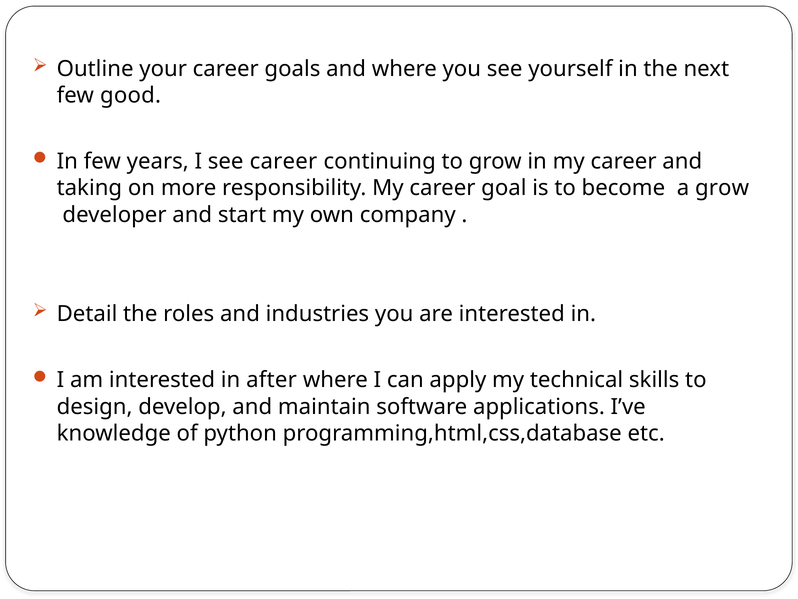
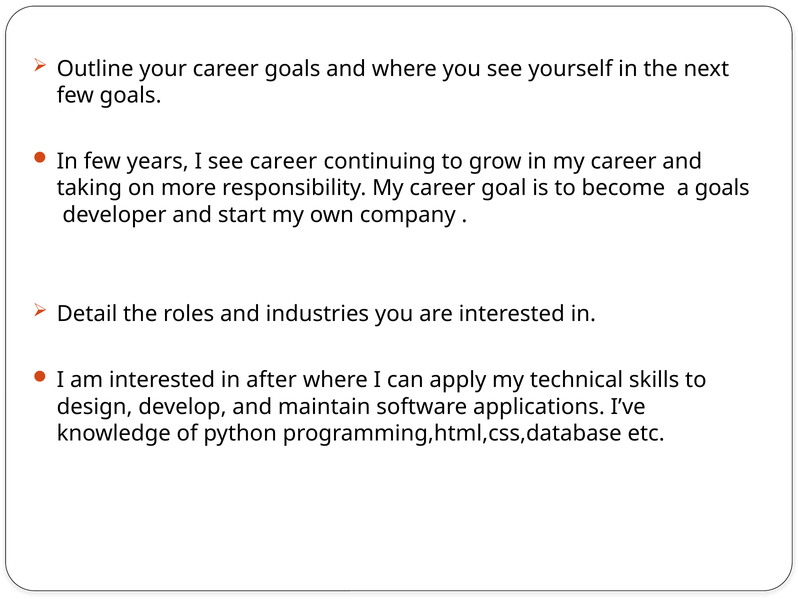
few good: good -> goals (131, 95)
a grow: grow -> goals (722, 188)
